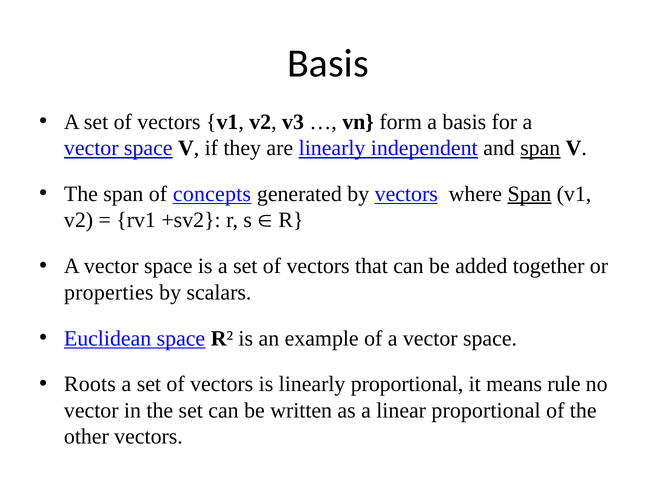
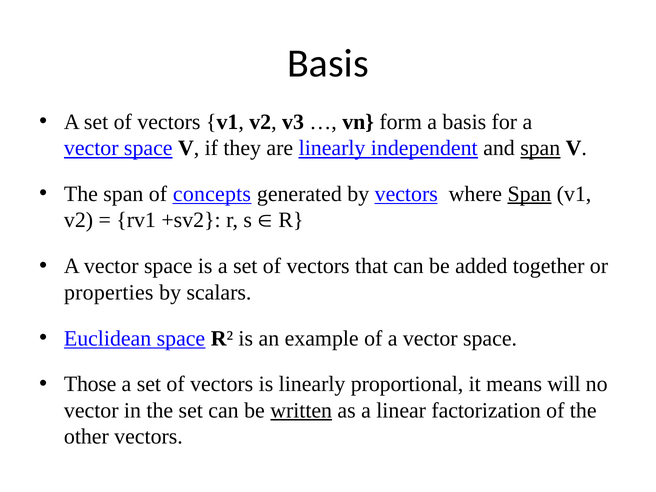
Roots: Roots -> Those (90, 384)
rule: rule -> will (564, 384)
written underline: none -> present (301, 410)
linear proportional: proportional -> factorization (486, 410)
